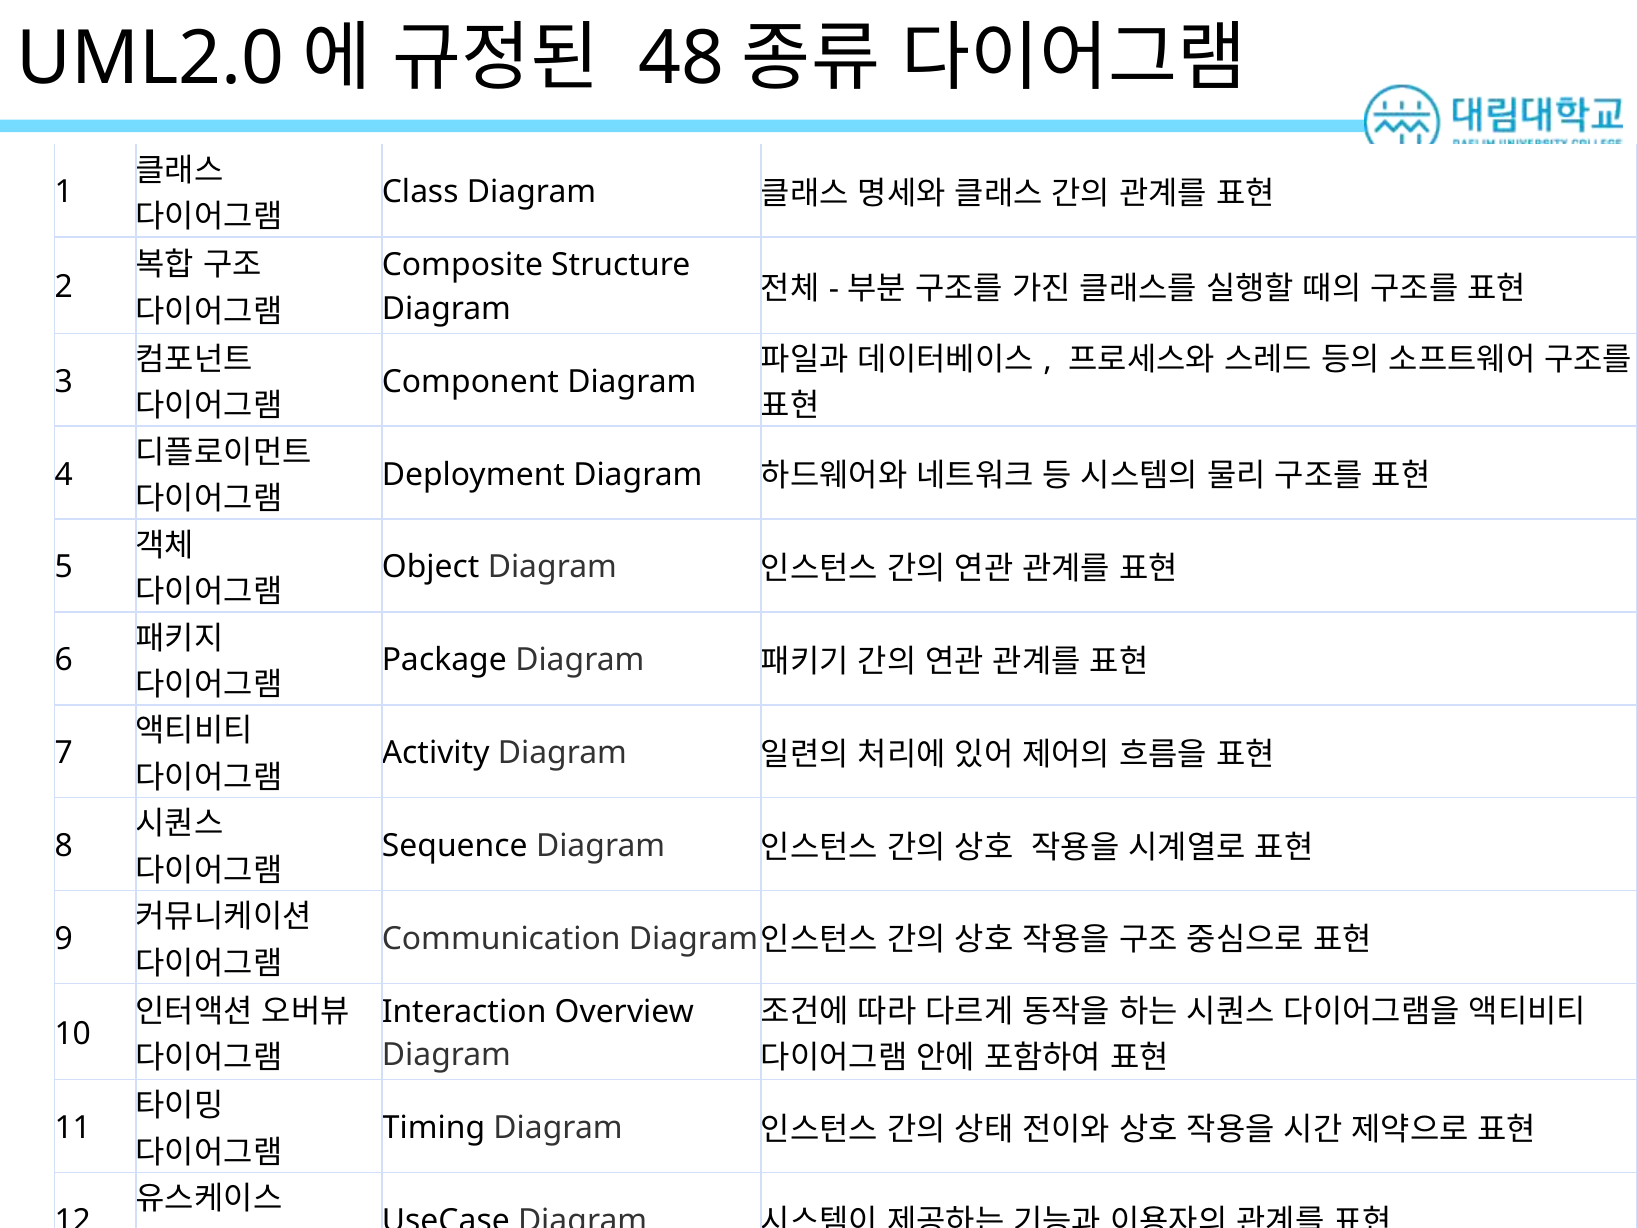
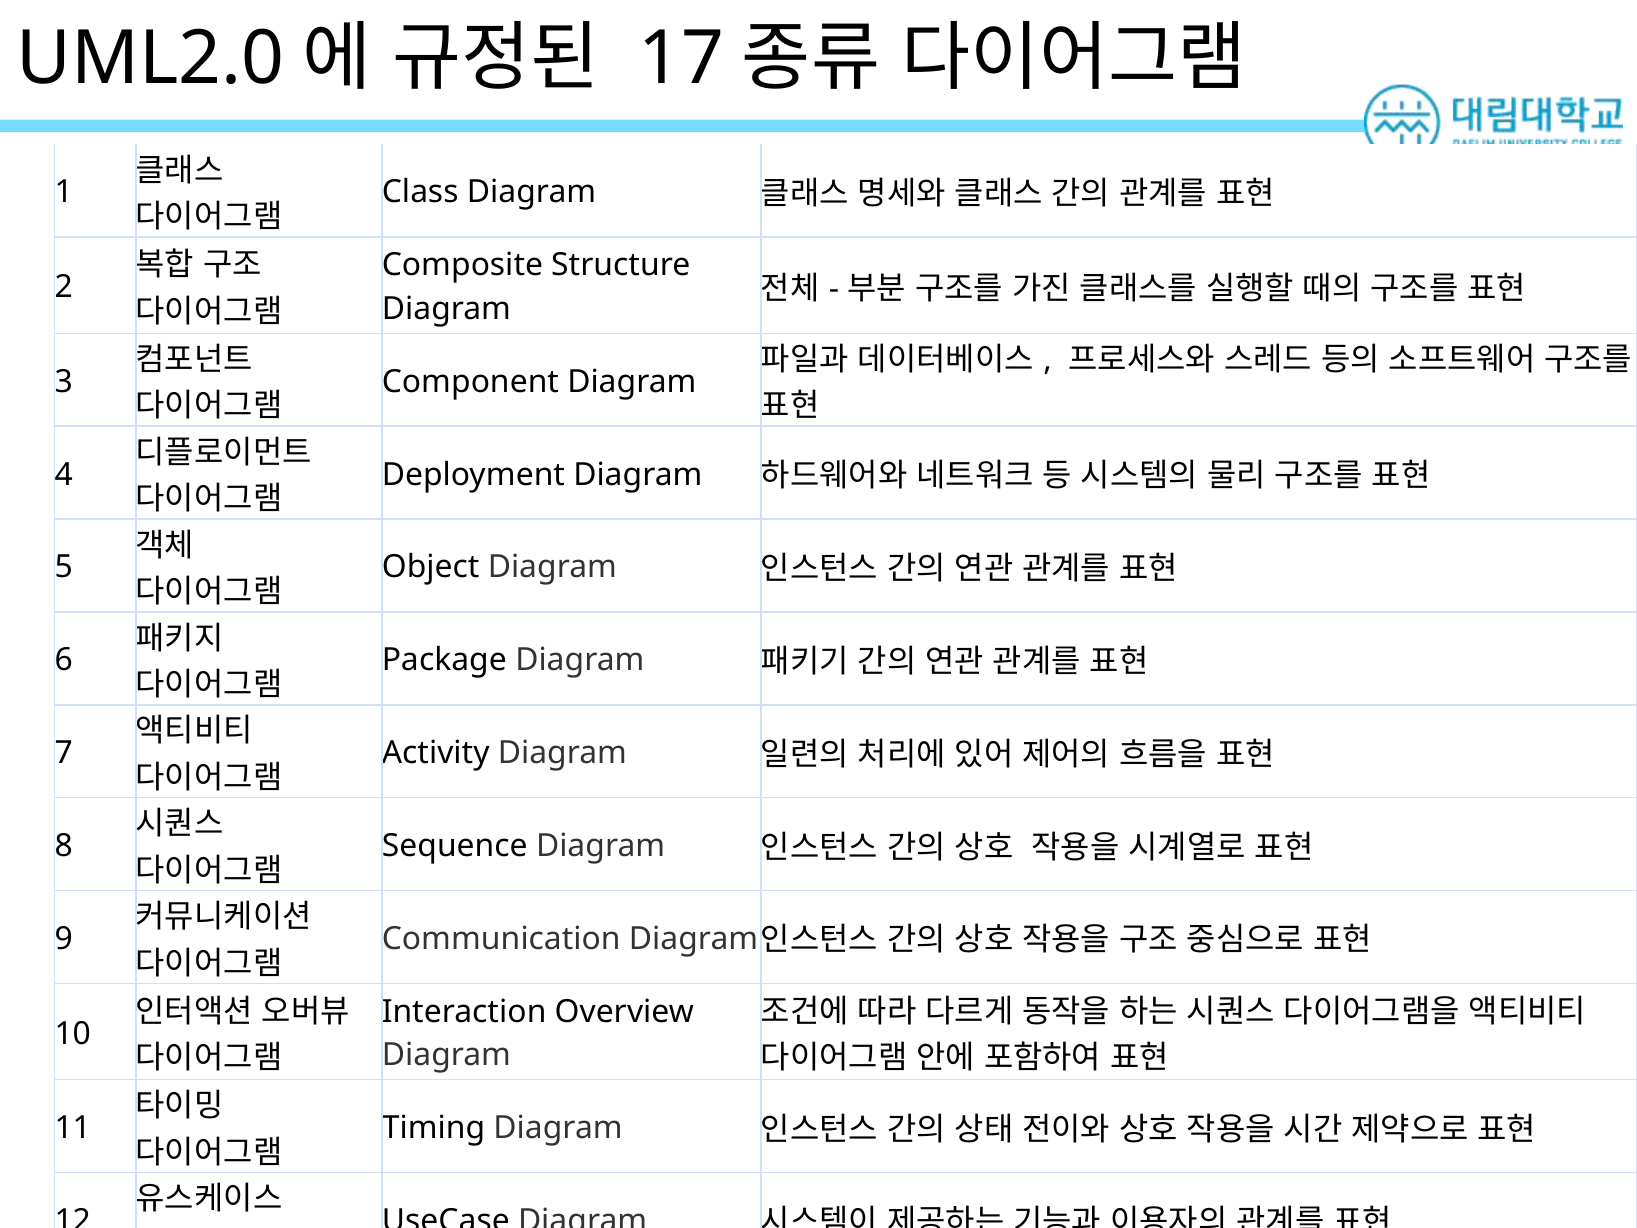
48: 48 -> 17 (681, 58)
